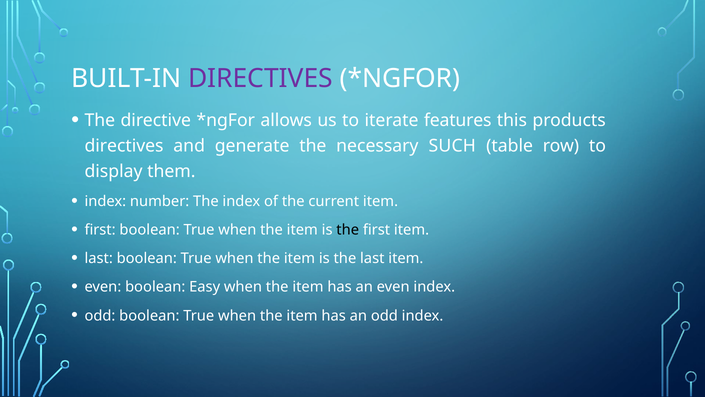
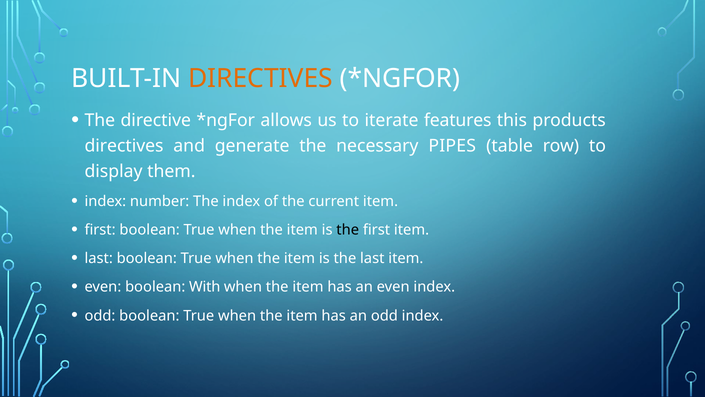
DIRECTIVES colour: purple -> orange (261, 78)
SUCH: SUCH -> PIPES (452, 146)
Easy: Easy -> With (205, 287)
